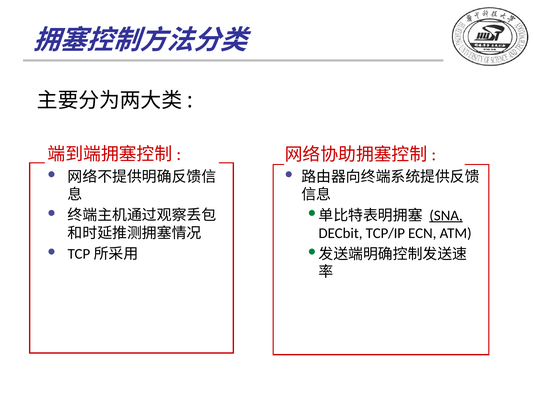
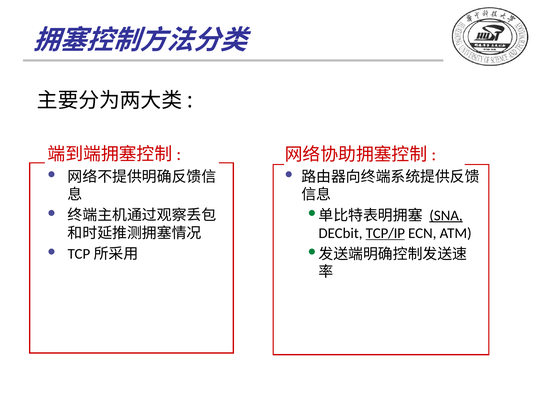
TCP/IP underline: none -> present (385, 233)
